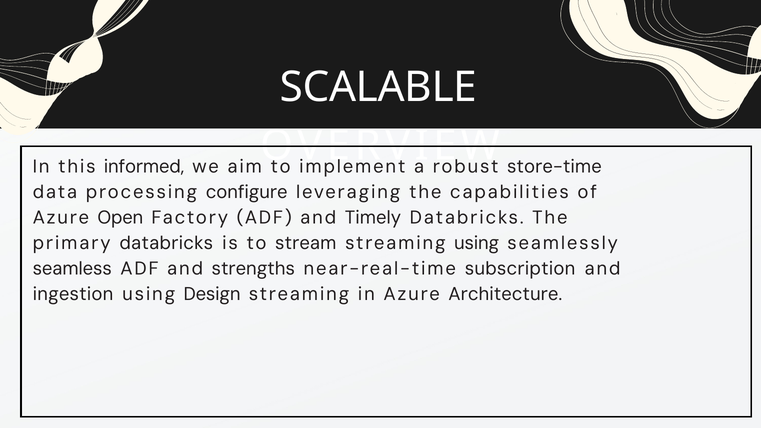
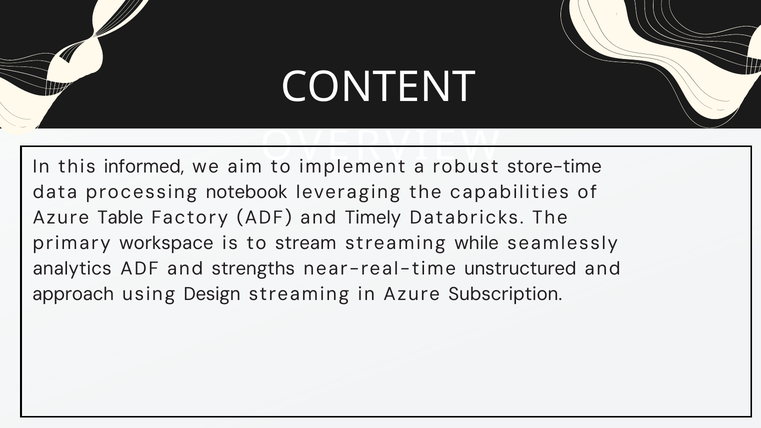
SCALABLE: SCALABLE -> CONTENT (378, 87)
configure: configure -> notebook (247, 192)
Open: Open -> Table (120, 217)
primary databricks: databricks -> workspace (166, 243)
streaming using: using -> while (477, 243)
seamless: seamless -> analytics (72, 269)
subscription: subscription -> unstructured (520, 269)
ingestion: ingestion -> approach (73, 294)
Architecture: Architecture -> Subscription (505, 294)
